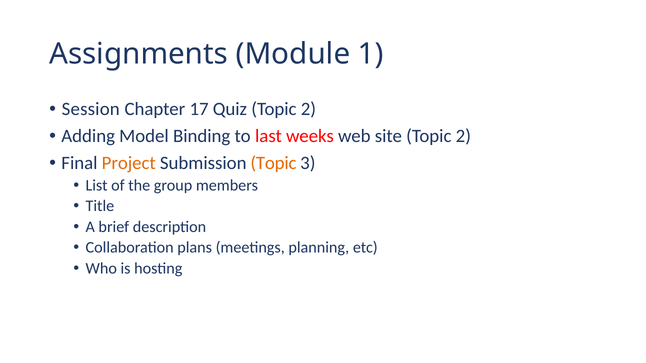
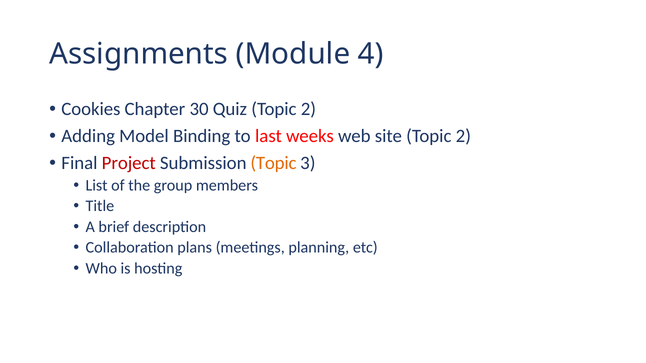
1: 1 -> 4 (371, 54)
Session: Session -> Cookies (91, 109)
17: 17 -> 30 (199, 109)
Project colour: orange -> red (129, 163)
